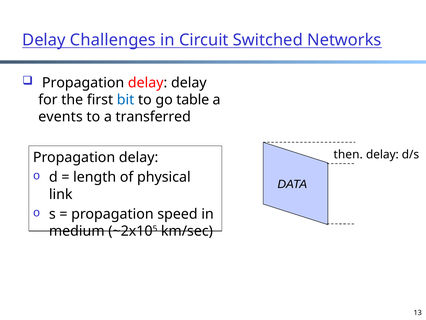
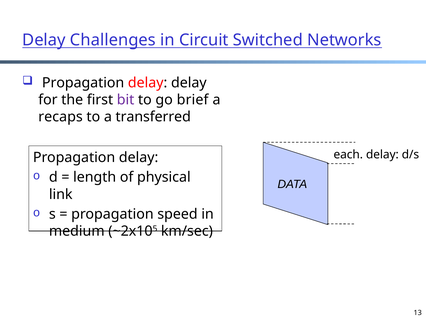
bit colour: blue -> purple (126, 100)
table: table -> brief (193, 100)
events: events -> recaps (61, 117)
then: then -> each (348, 154)
